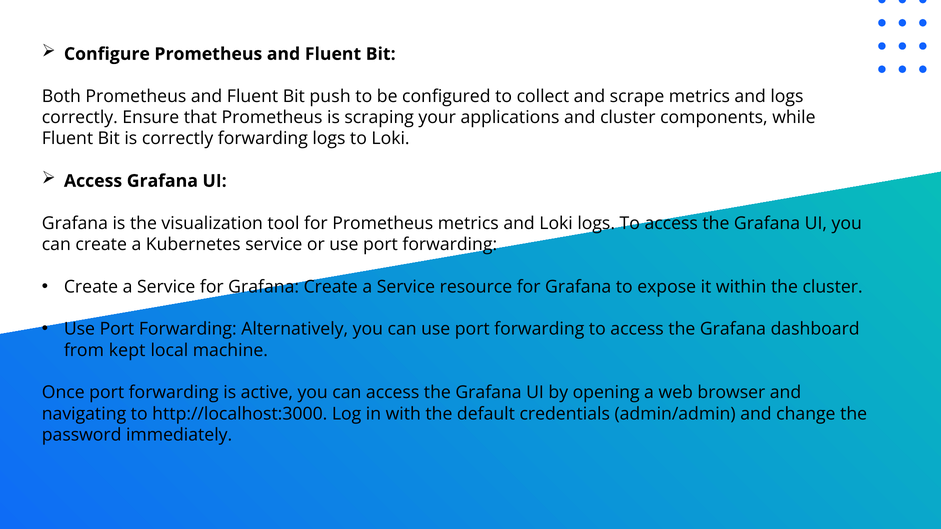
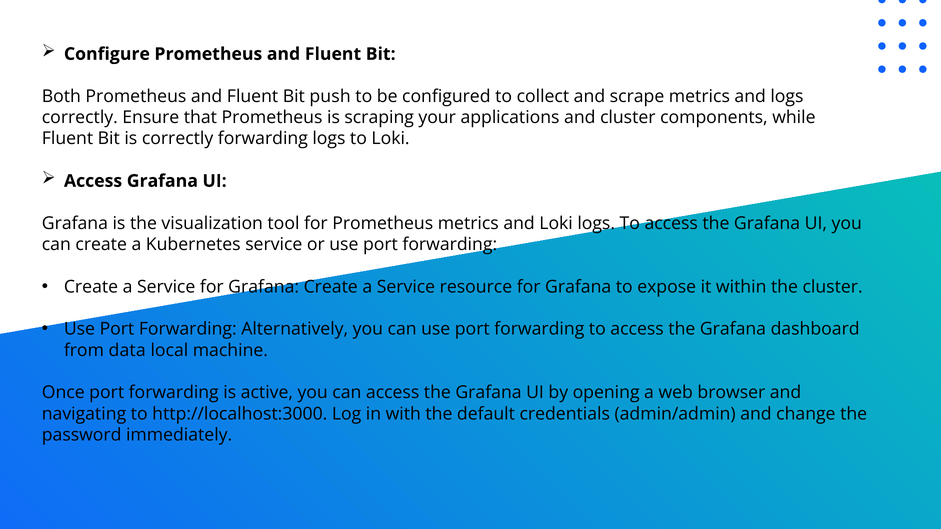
kept: kept -> data (127, 350)
